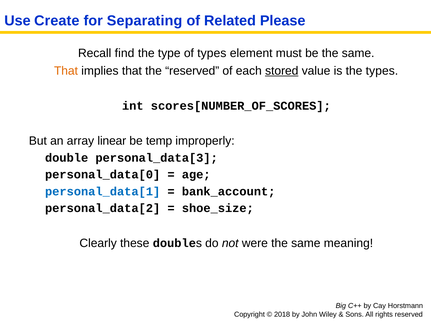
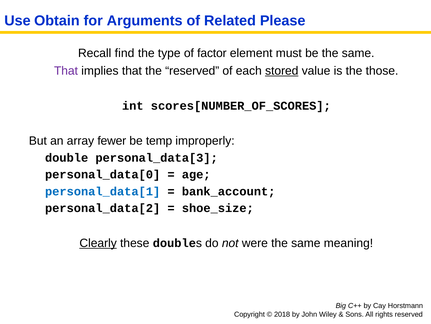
Create: Create -> Obtain (57, 21)
Separating: Separating -> Arguments (145, 21)
of types: types -> factor (212, 53)
That colour: orange -> purple (66, 71)
the types: types -> those (382, 71)
linear: linear -> fewer (112, 141)
Clearly underline: none -> present (98, 243)
